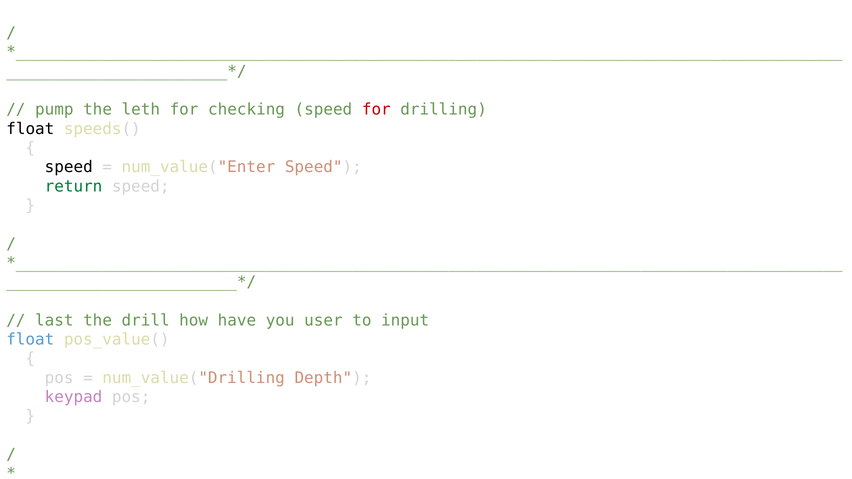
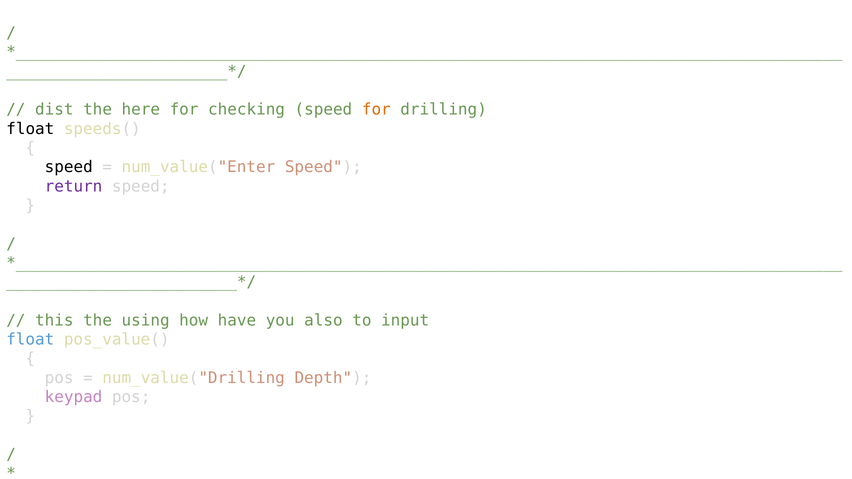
pump: pump -> dist (54, 110)
leth: leth -> here (141, 110)
for colour: red -> orange (376, 110)
return colour: green -> purple (74, 186)
last: last -> this (54, 321)
drill: drill -> using (146, 321)
user: user -> also (323, 321)
